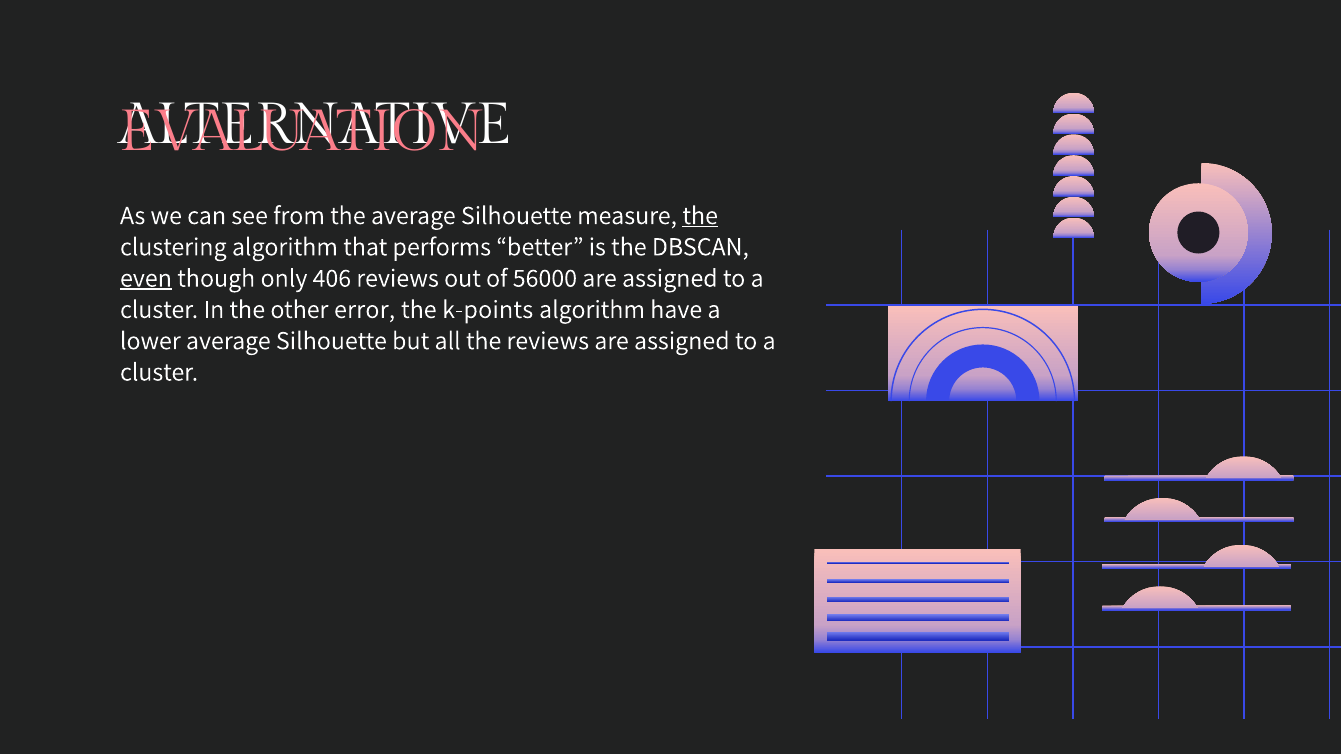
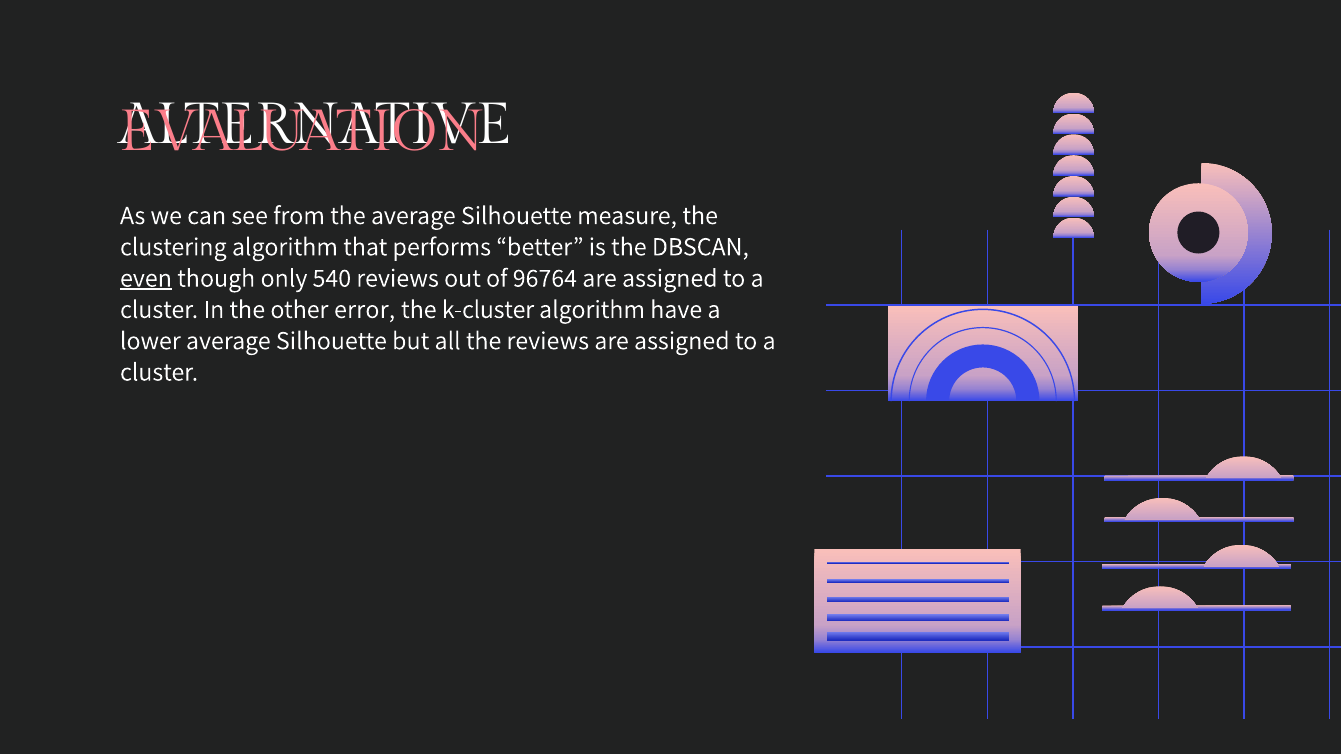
the underline: present -> none (700, 216)
406: 406 -> 540 (332, 278)
56000: 56000 -> 96764 (545, 278)
k-points: k-points -> k-cluster (488, 309)
